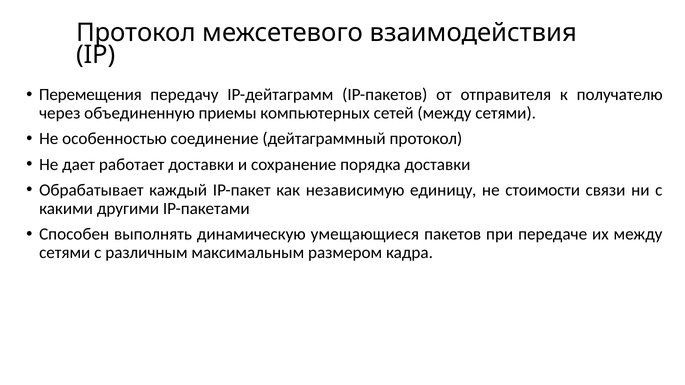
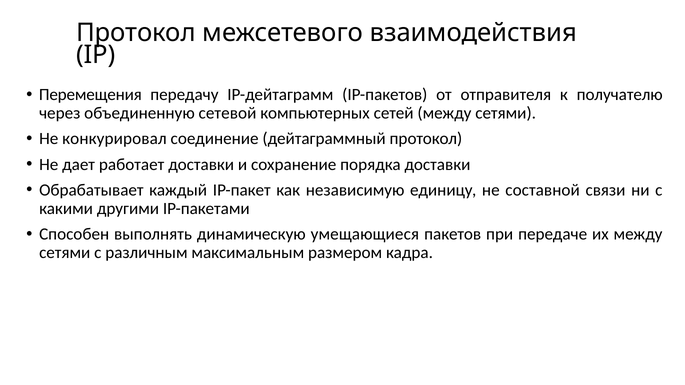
приемы: приемы -> сетевой (227, 113)
особенностью: особенностью -> конкурировал (114, 139)
стоимости: стоимости -> составной (543, 190)
